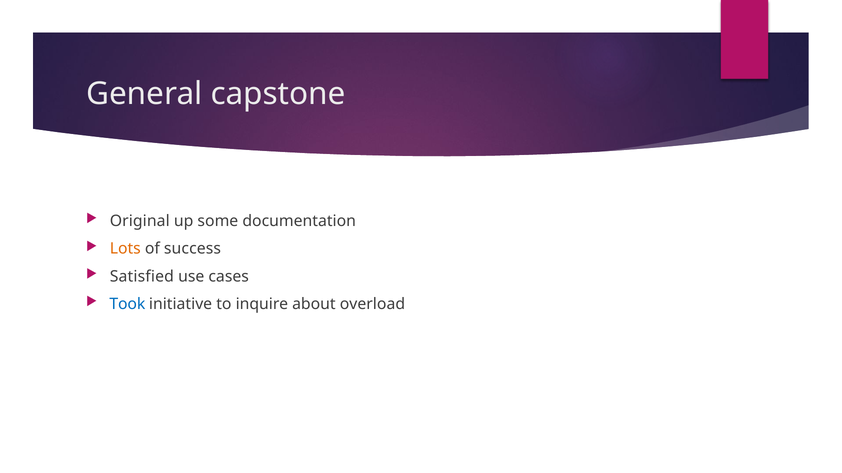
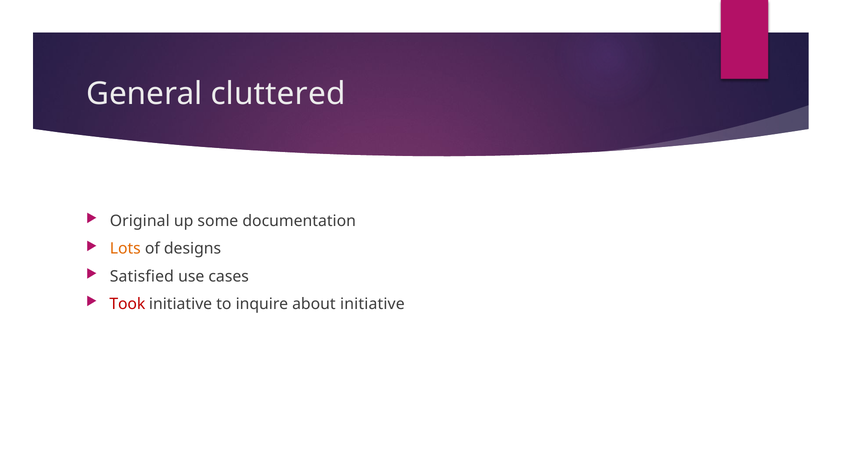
capstone: capstone -> cluttered (278, 94)
success: success -> designs (193, 249)
Took colour: blue -> red (127, 304)
about overload: overload -> initiative (372, 304)
